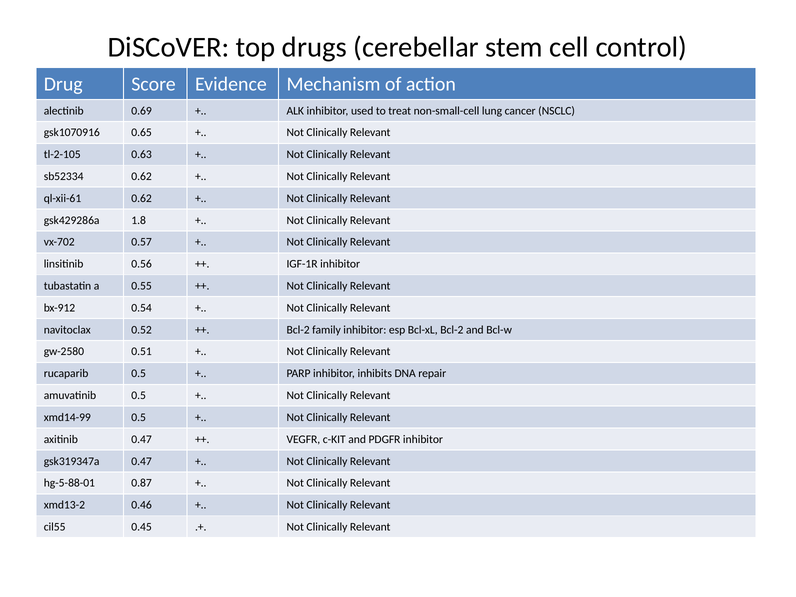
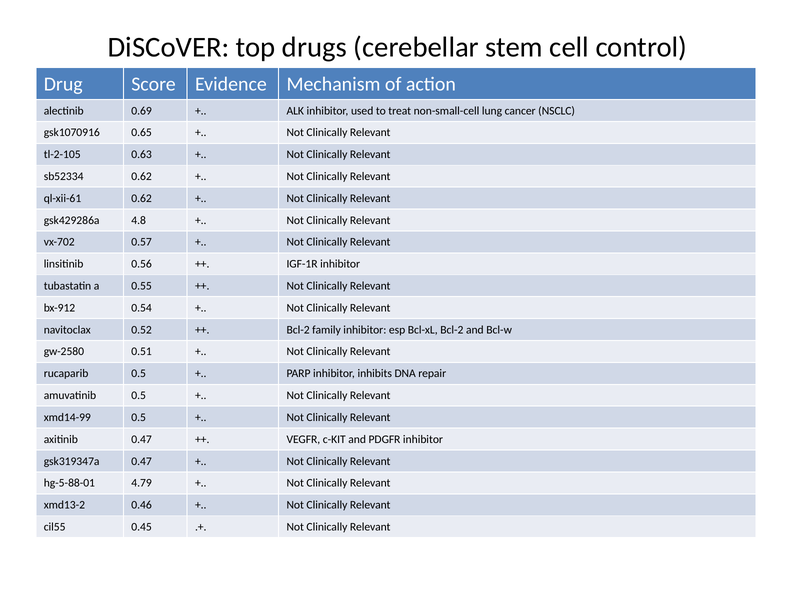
1.8: 1.8 -> 4.8 (139, 220)
0.87: 0.87 -> 4.79 (142, 483)
